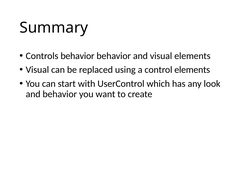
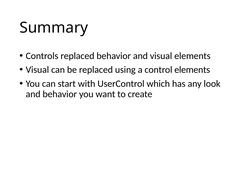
Controls behavior: behavior -> replaced (77, 56)
